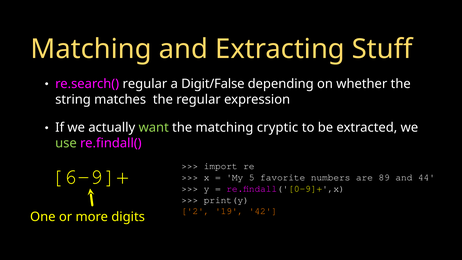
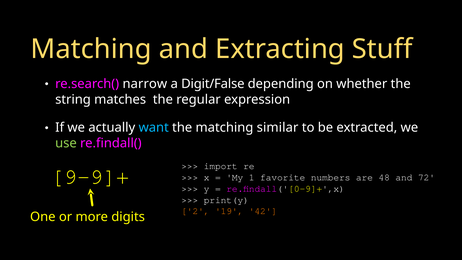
re.search( regular: regular -> narrow (145, 84)
want colour: light green -> light blue (154, 128)
cryptic: cryptic -> similar (278, 128)
6-9]+: 6-9]+ -> 9-9]+ (90, 176)
5: 5 -> 1 (252, 177)
89: 89 -> 48 (384, 177)
44: 44 -> 72 (426, 177)
